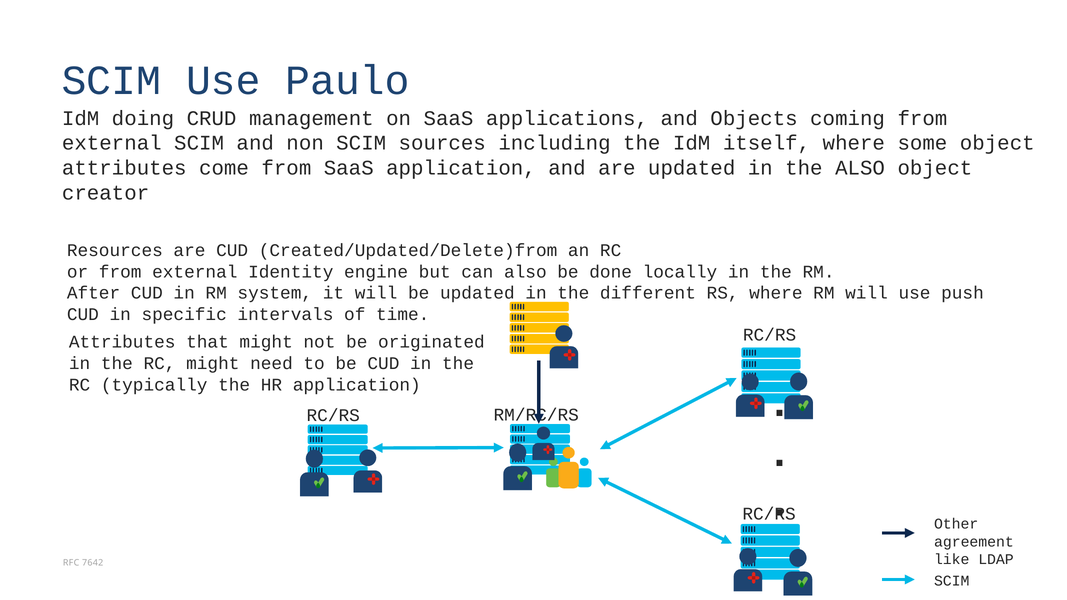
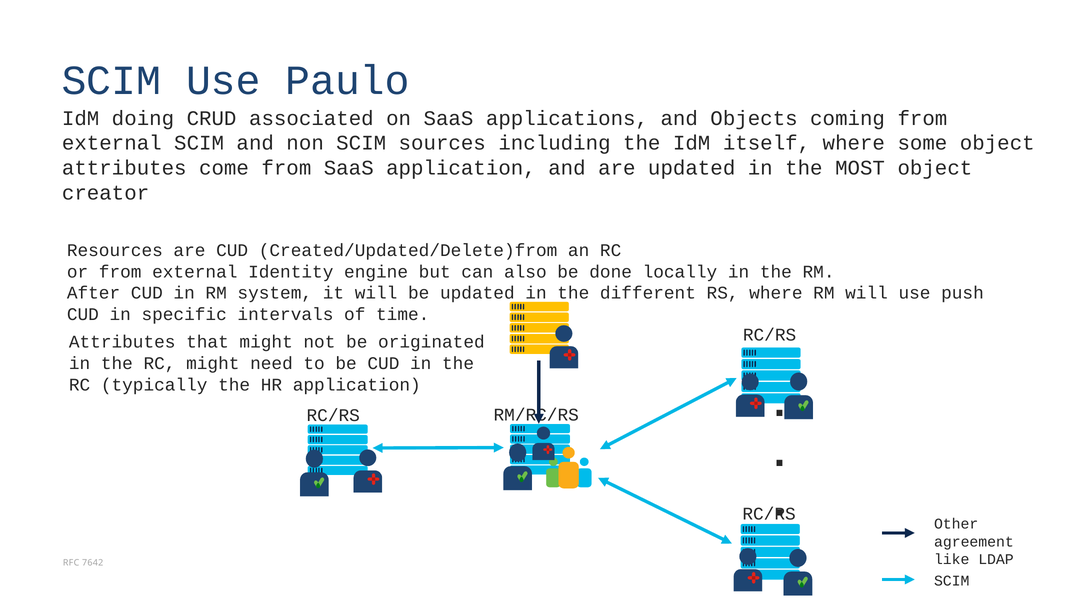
management: management -> associated (311, 118)
the ALSO: ALSO -> MOST (860, 168)
